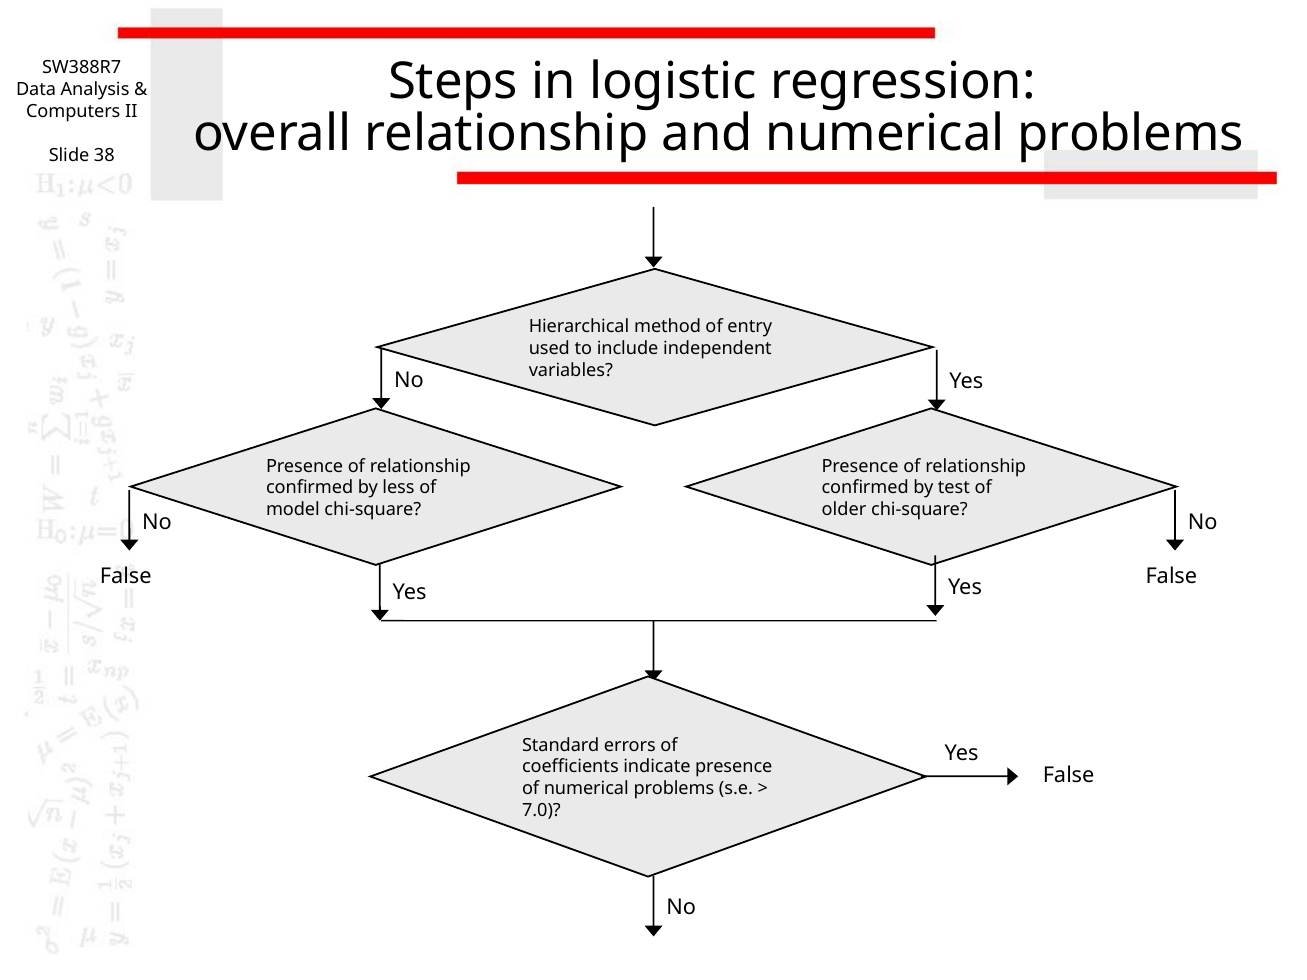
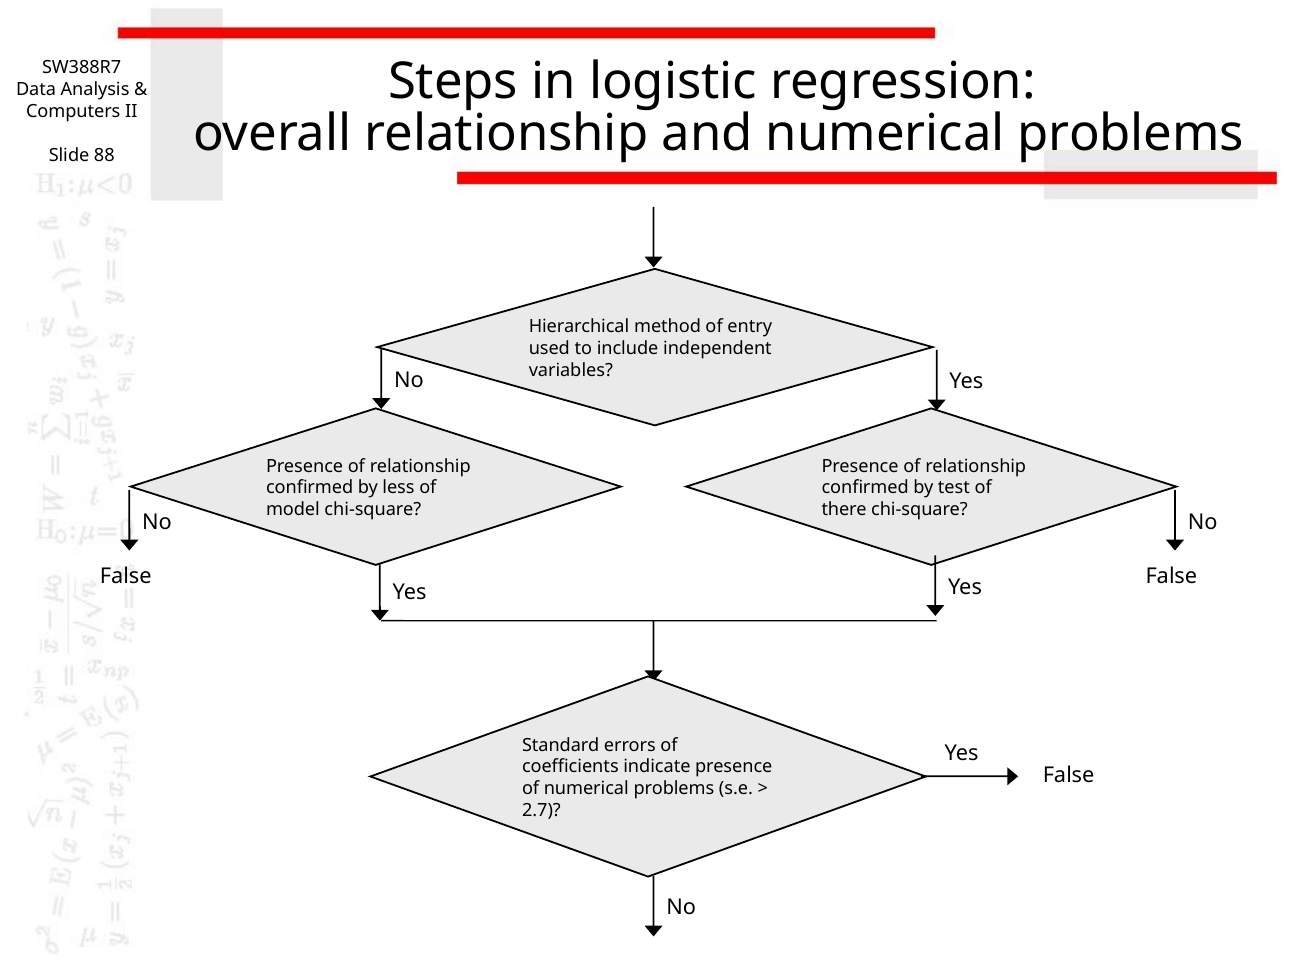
38: 38 -> 88 (104, 155)
older: older -> there (844, 510)
7.0: 7.0 -> 2.7 (541, 811)
